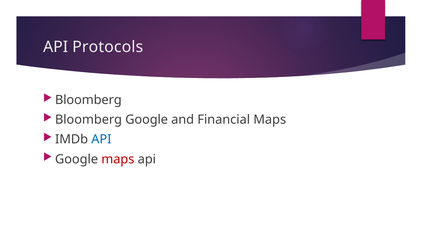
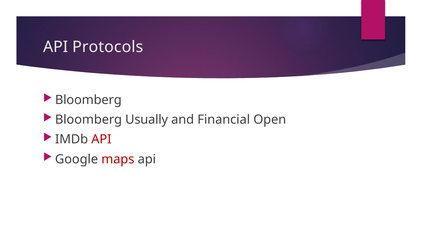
Bloomberg Google: Google -> Usually (147, 120)
Financial Maps: Maps -> Open (270, 120)
API colour: blue -> red (101, 140)
